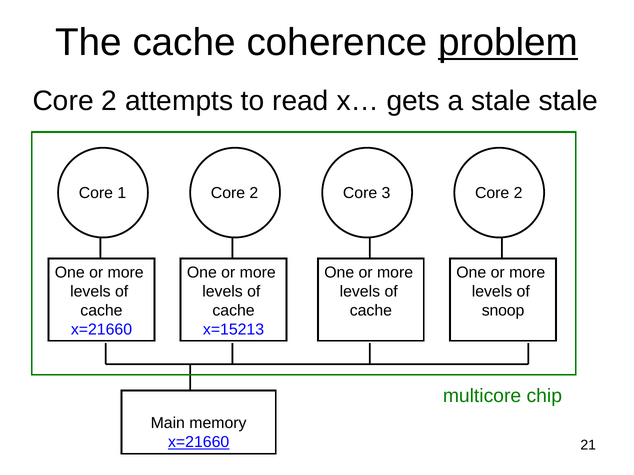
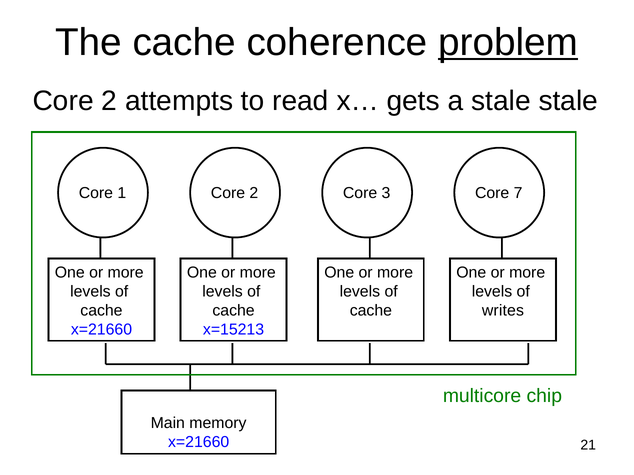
3 Core 2: 2 -> 7 (518, 193)
snoop: snoop -> writes (503, 311)
x=21660 underline: present -> none (199, 443)
